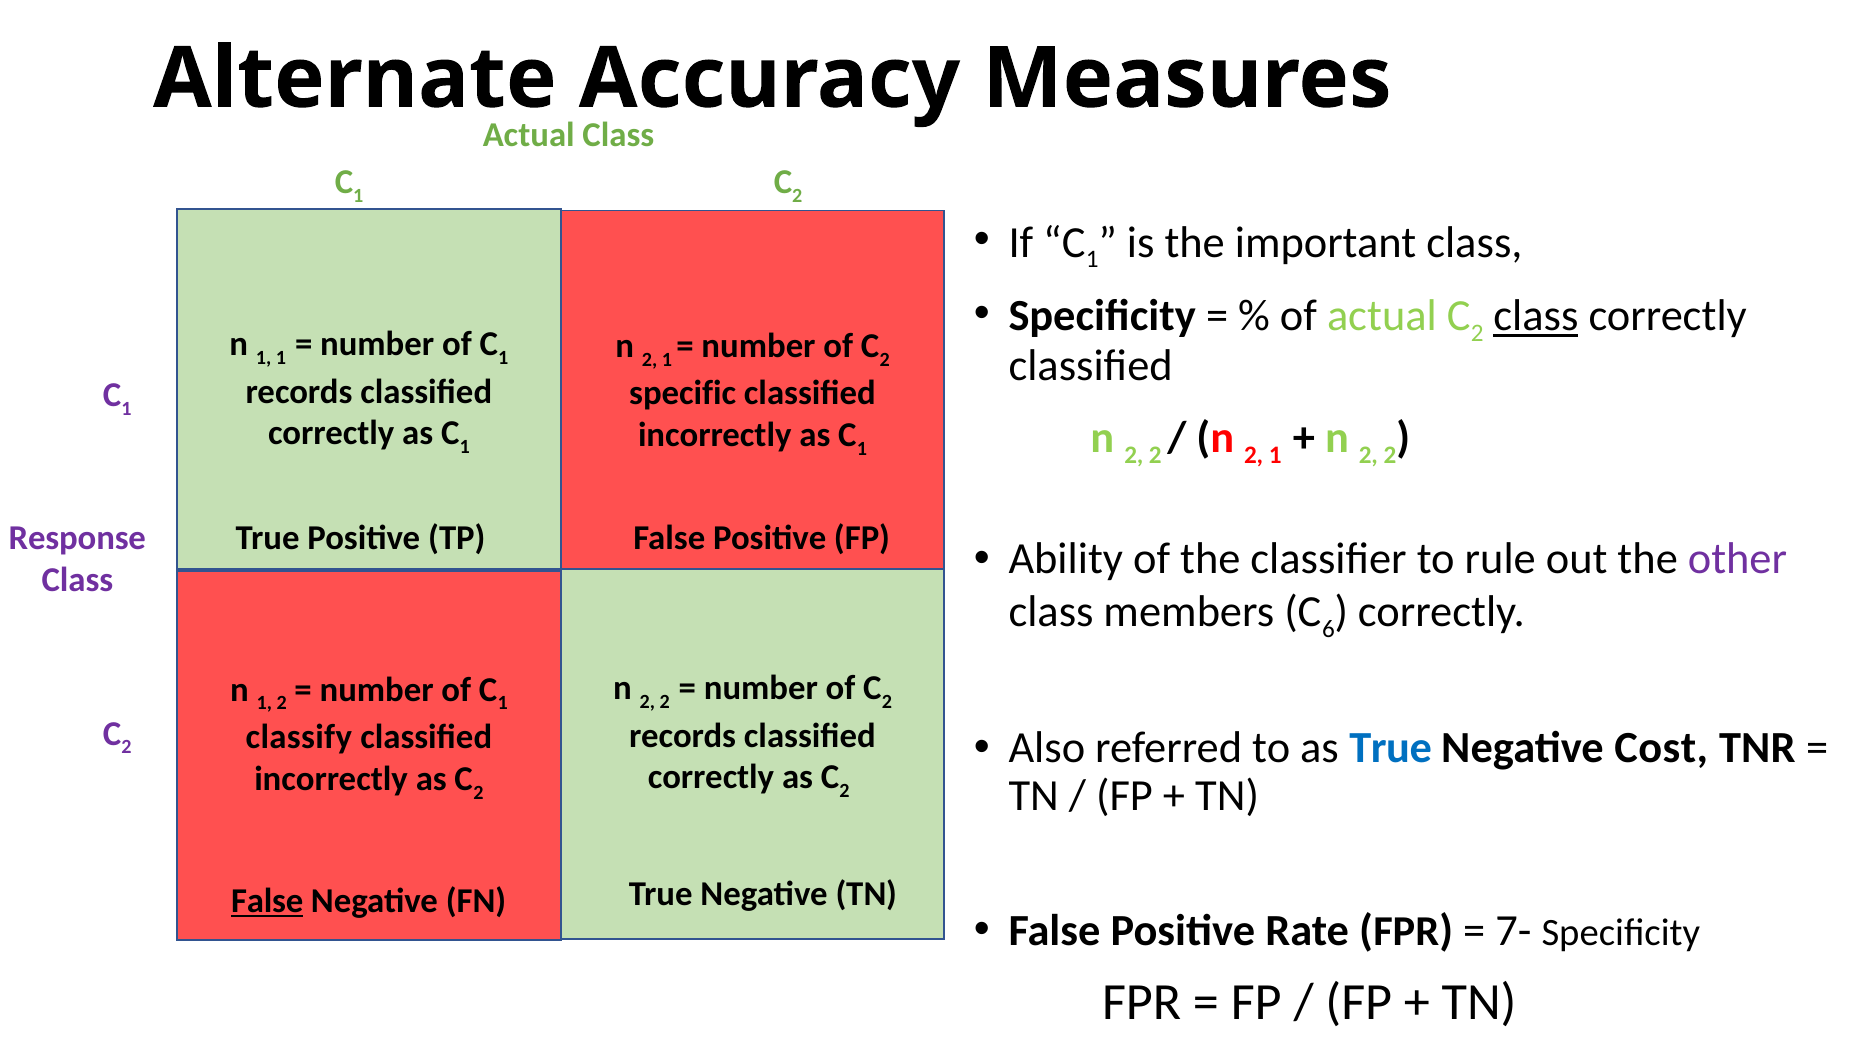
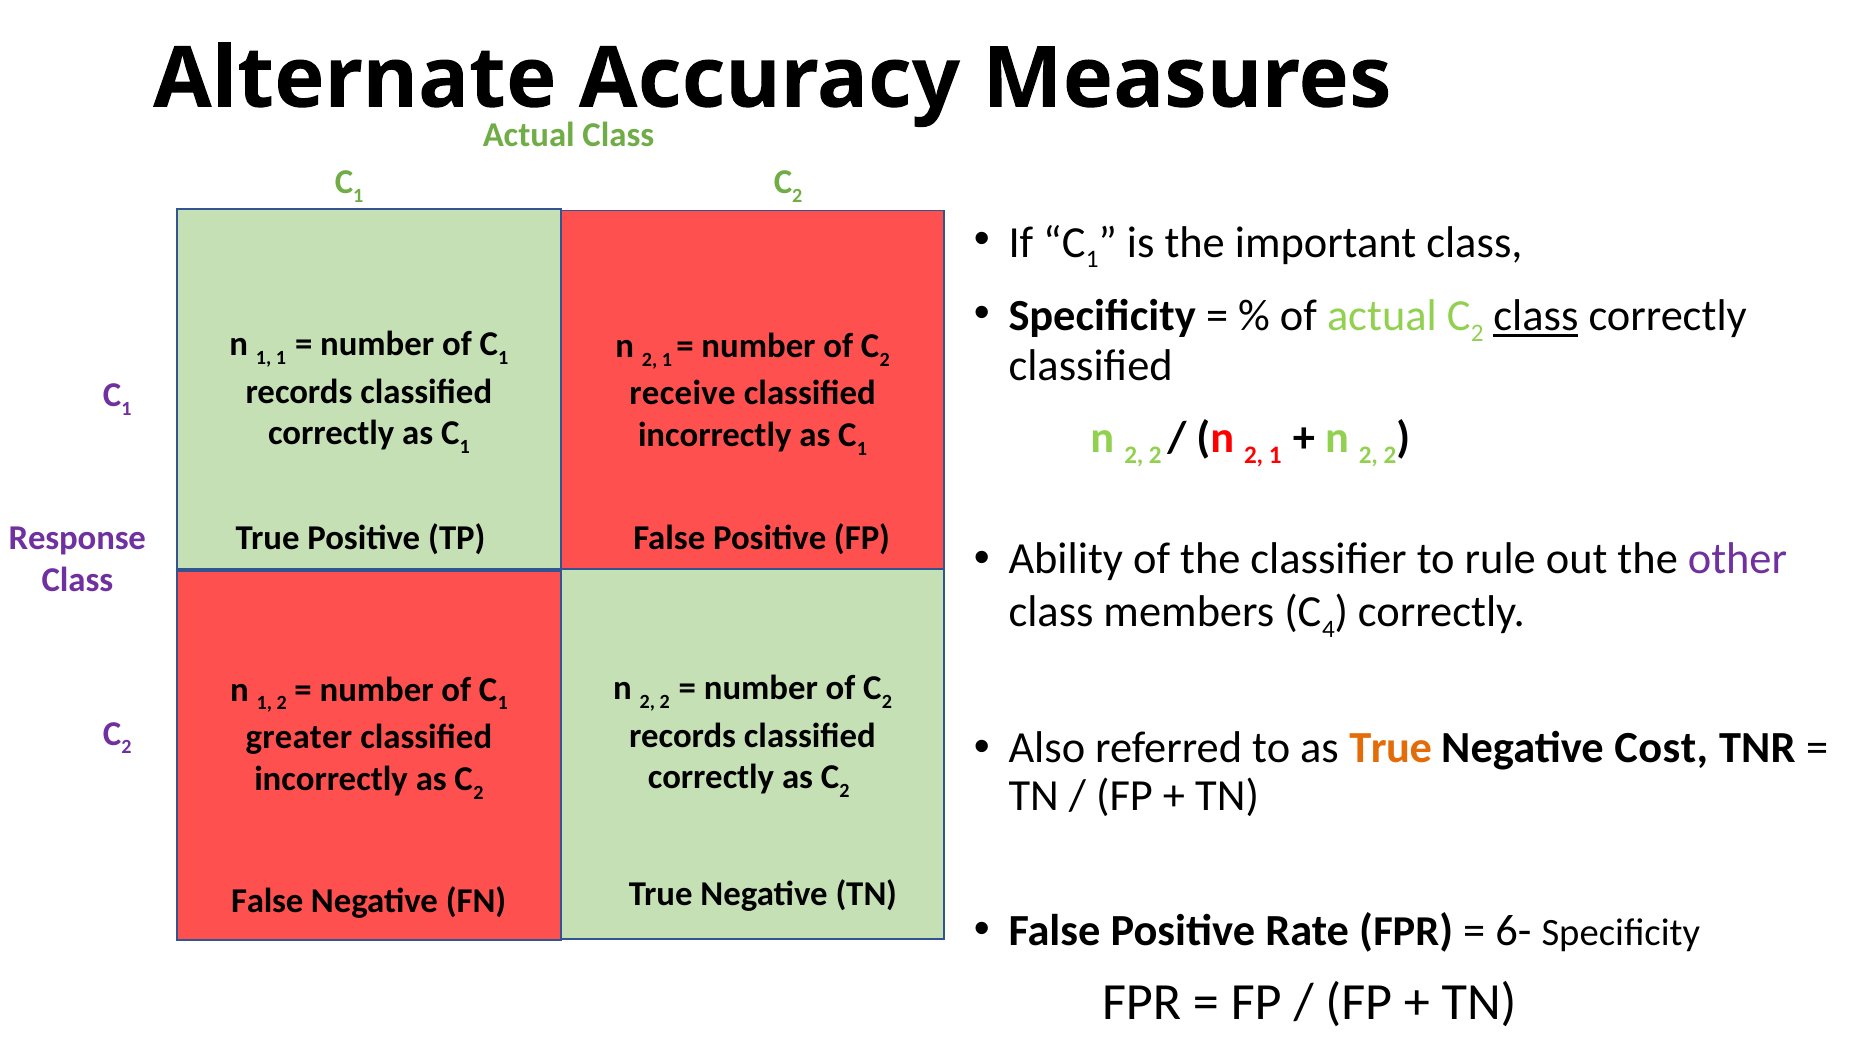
specific: specific -> receive (682, 393)
6: 6 -> 4 (1328, 629)
classify: classify -> greater (299, 737)
True colour: blue -> orange (1391, 748)
False underline: present -> none (267, 901)
7-: 7- -> 6- (1513, 930)
